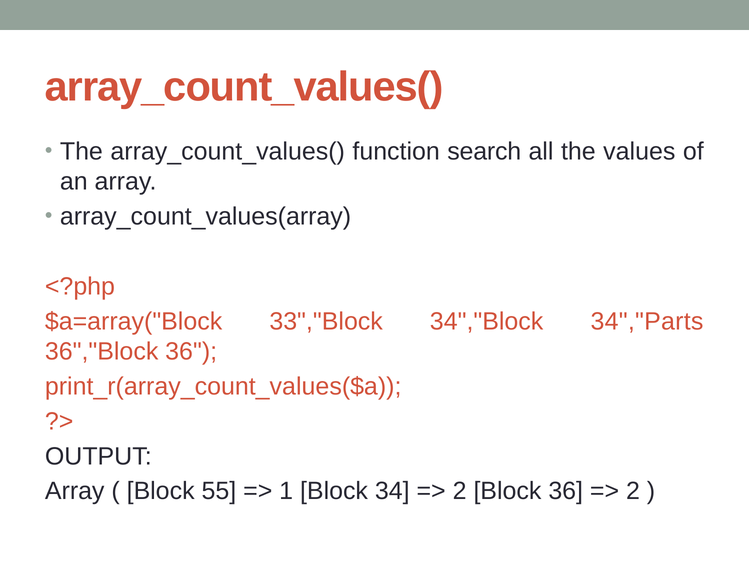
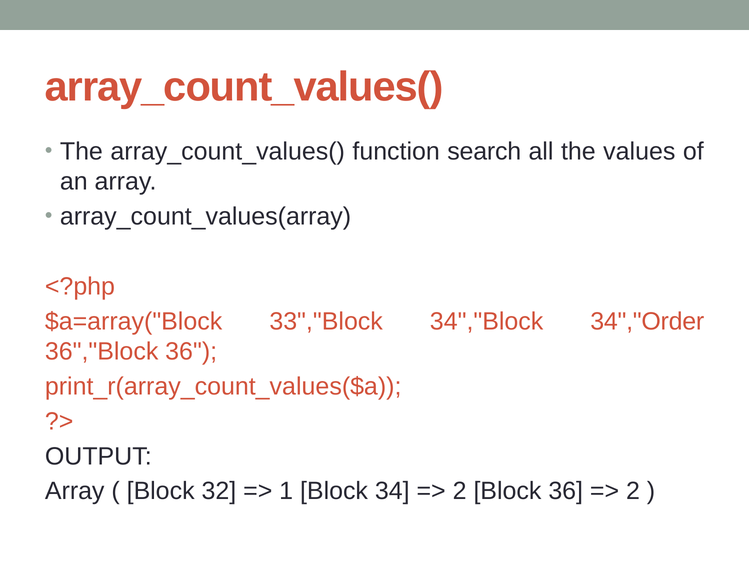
34","Parts: 34","Parts -> 34","Order (647, 321)
55: 55 -> 32 (219, 491)
